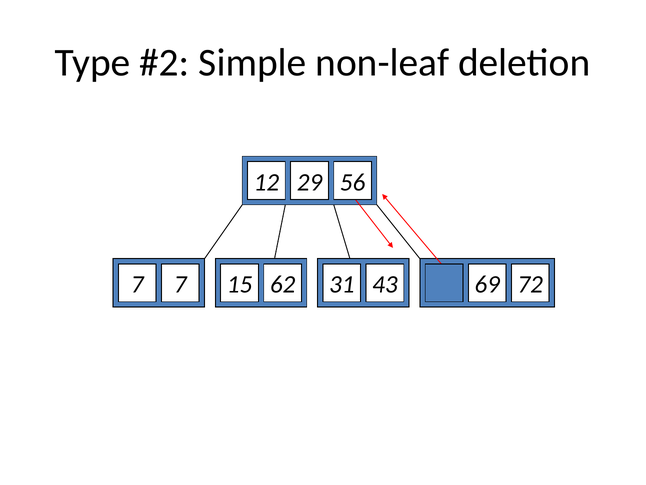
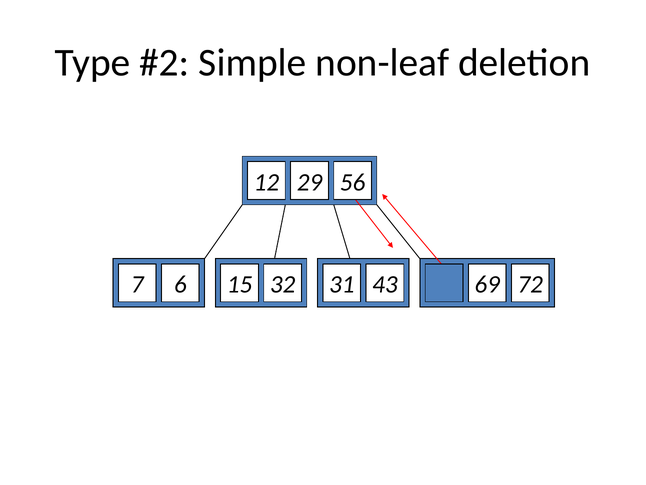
7 7: 7 -> 6 (180, 284)
62: 62 -> 32 (283, 284)
